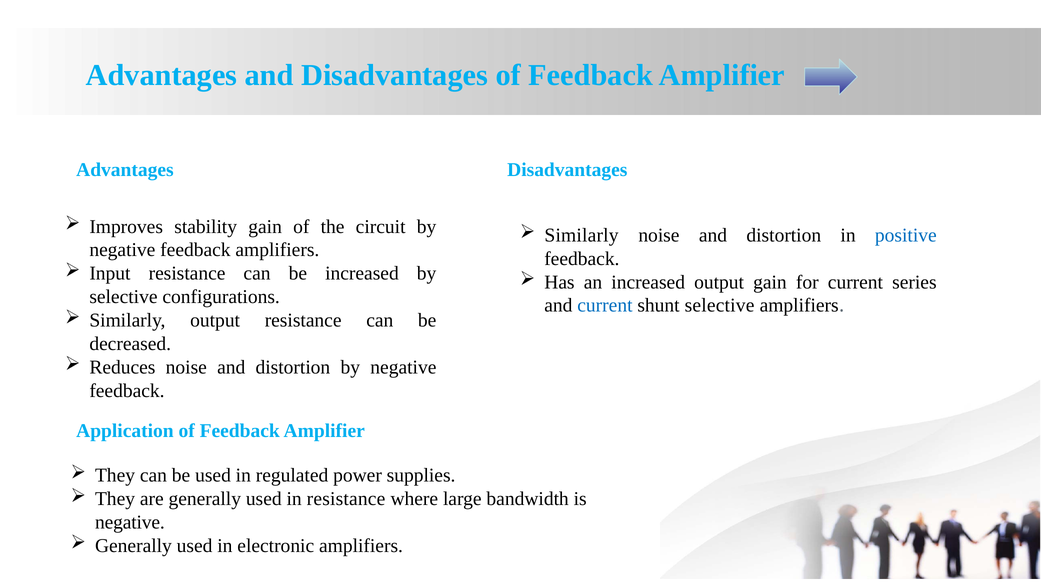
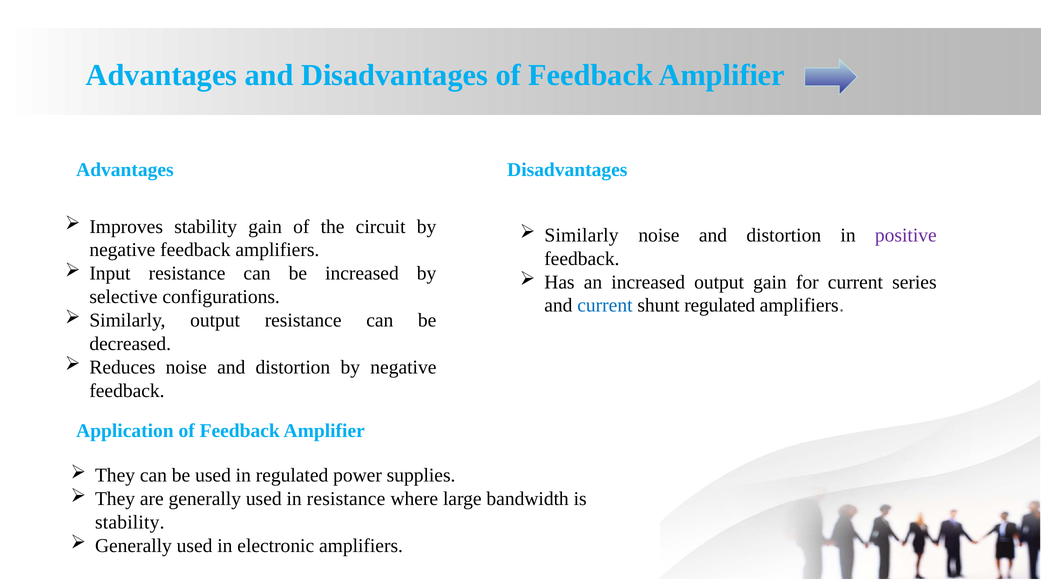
positive colour: blue -> purple (906, 235)
shunt selective: selective -> regulated (720, 305)
negative: negative -> stability (130, 522)
